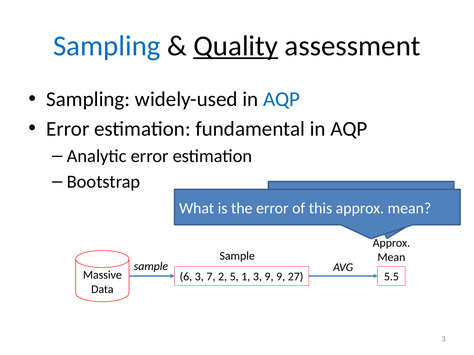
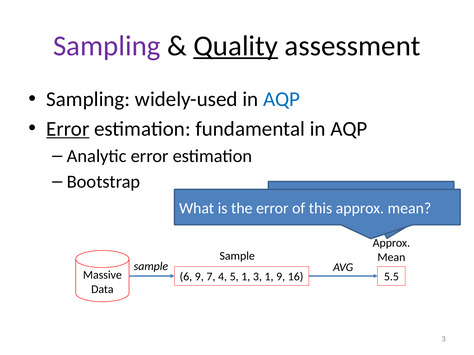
Sampling colour: blue -> purple (107, 46)
Error underline: none -> present (68, 129)
6 3: 3 -> 9 (199, 277)
2: 2 -> 4 (223, 277)
3 9: 9 -> 1 (269, 277)
27: 27 -> 16 (296, 277)
